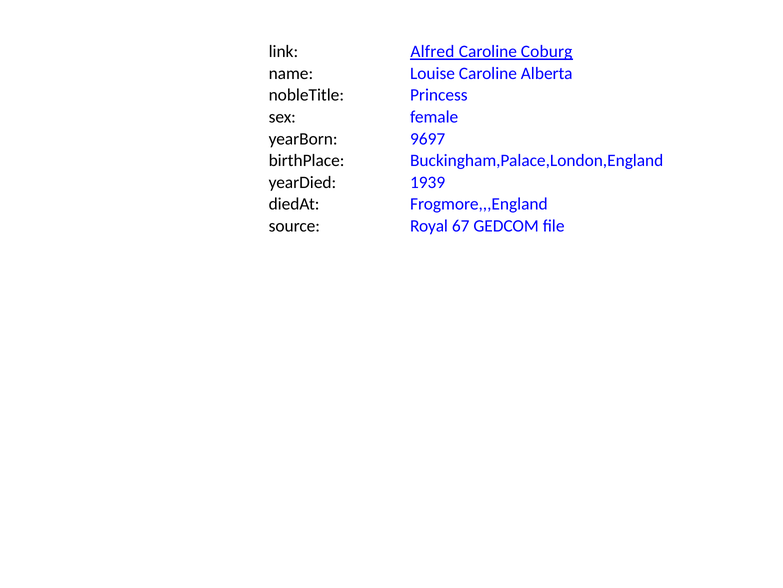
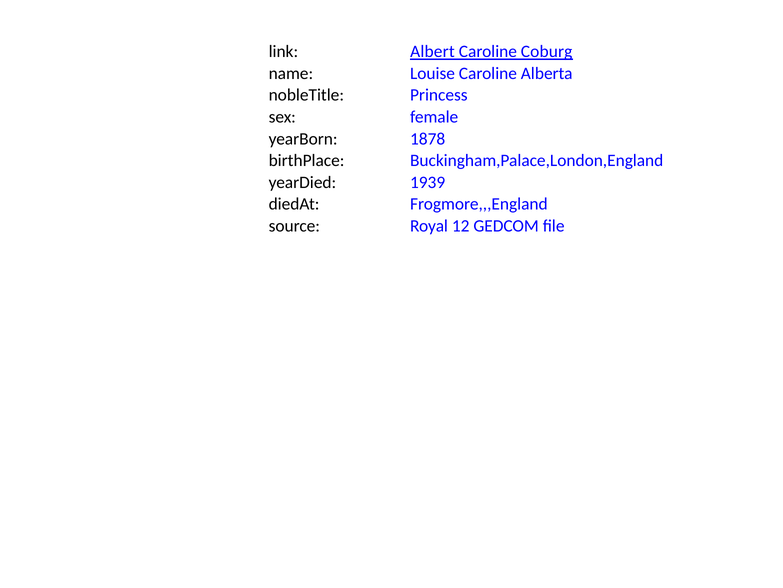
Alfred: Alfred -> Albert (432, 52)
9697: 9697 -> 1878 (428, 139)
67: 67 -> 12 (461, 226)
